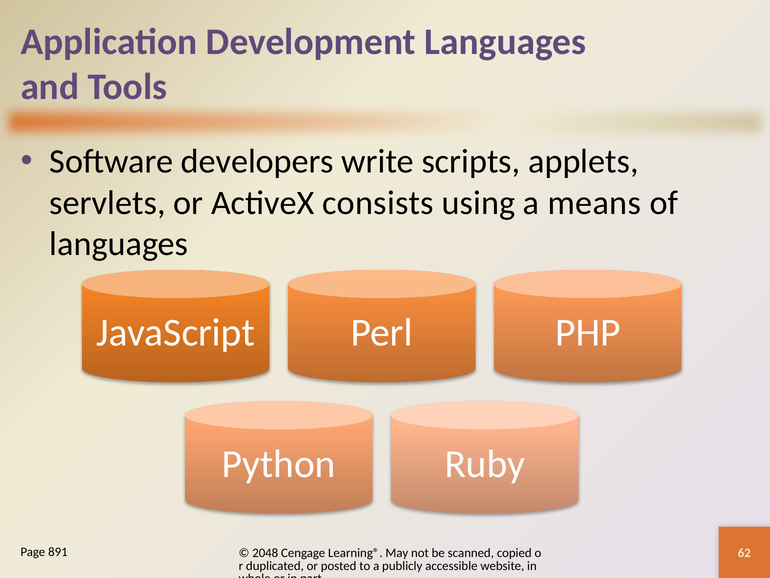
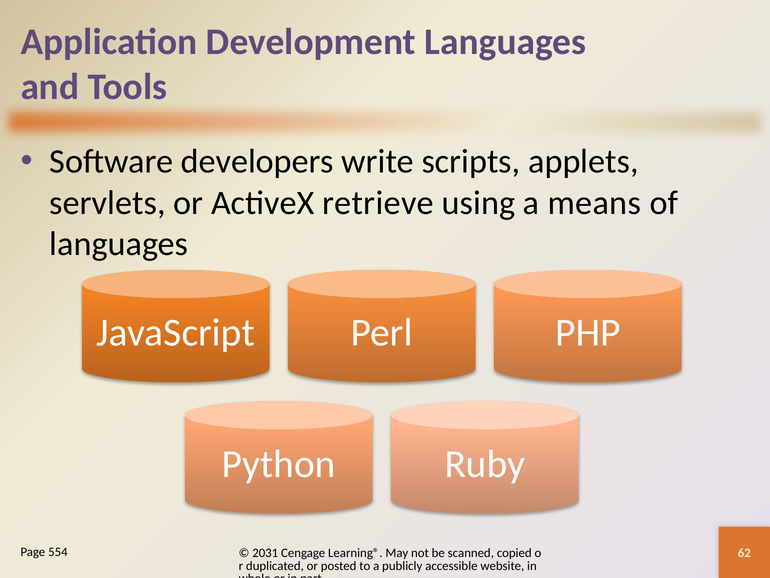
consists: consists -> retrieve (378, 203)
891: 891 -> 554 (58, 551)
2048: 2048 -> 2031 (265, 553)
